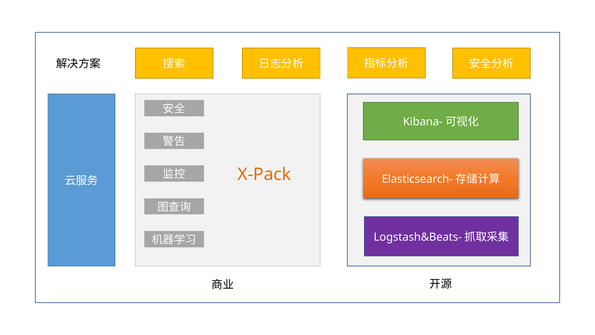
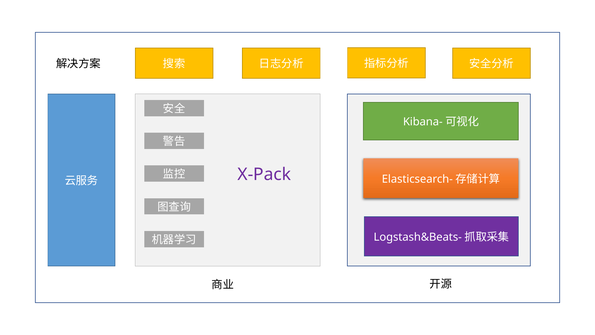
X-Pack colour: orange -> purple (264, 174)
